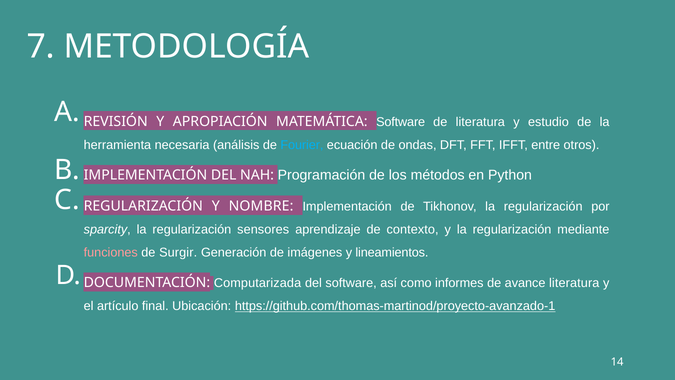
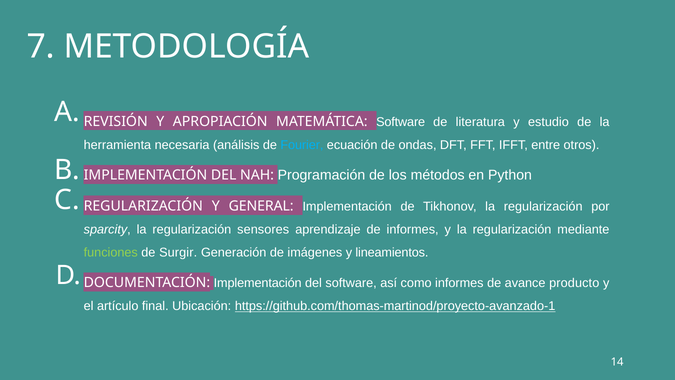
NOMBRE: NOMBRE -> GENERAL (261, 206)
de contexto: contexto -> informes (413, 229)
funciones colour: pink -> light green (111, 252)
DOCUMENTACIÓN Computarizada: Computarizada -> Implementación (258, 283)
avance literatura: literatura -> producto (574, 283)
